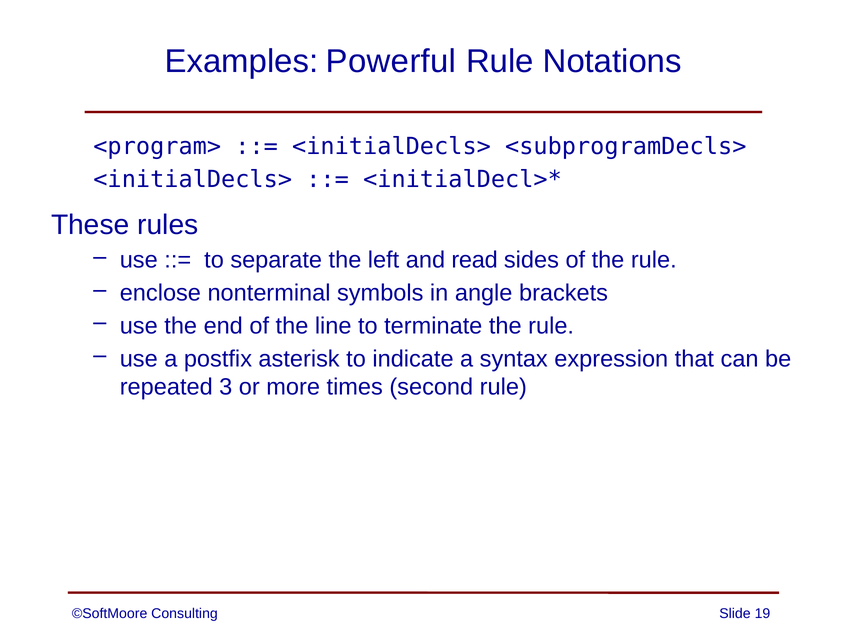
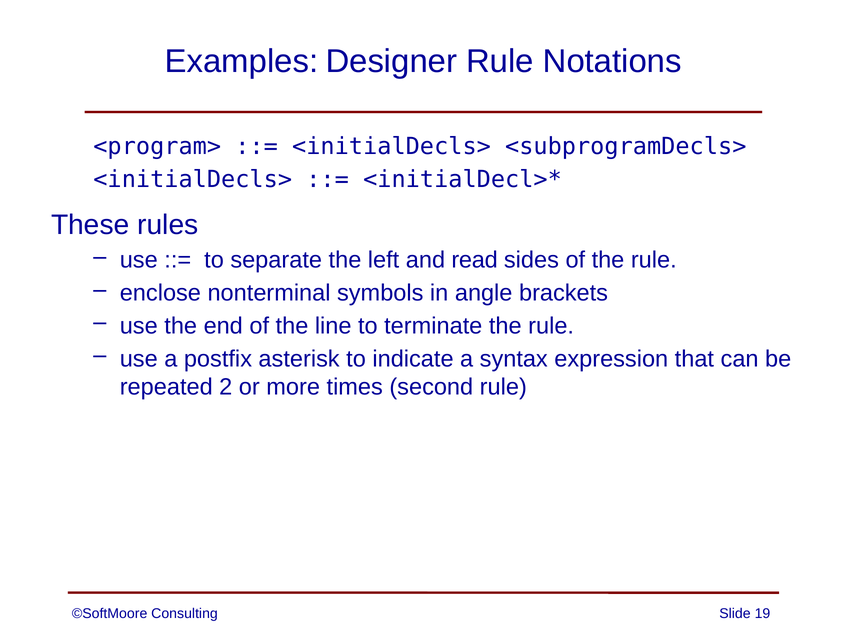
Powerful: Powerful -> Designer (391, 62)
3: 3 -> 2 (226, 387)
